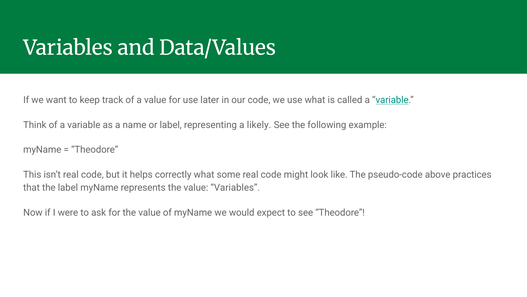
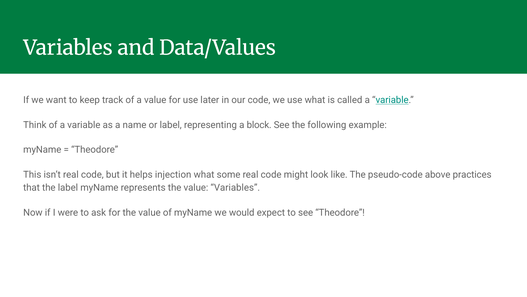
likely: likely -> block (259, 125)
correctly: correctly -> injection (173, 174)
